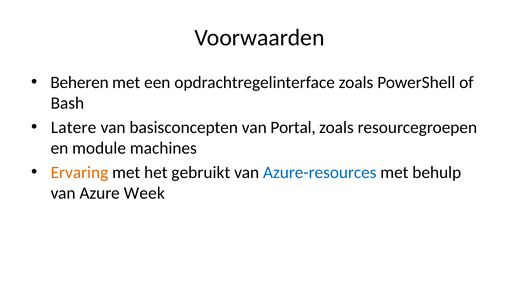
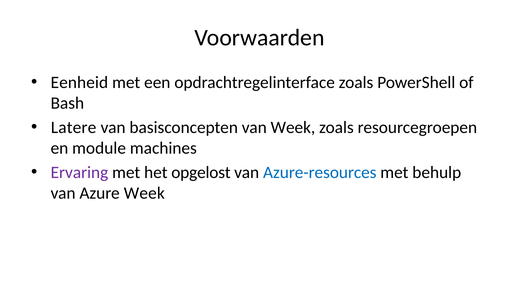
Beheren: Beheren -> Eenheid (79, 82)
van Portal: Portal -> Week (293, 127)
Ervaring colour: orange -> purple (79, 172)
gebruikt: gebruikt -> opgelost (201, 172)
